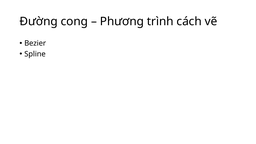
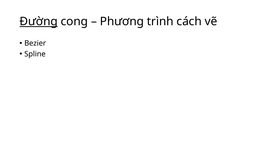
Đường underline: none -> present (39, 22)
